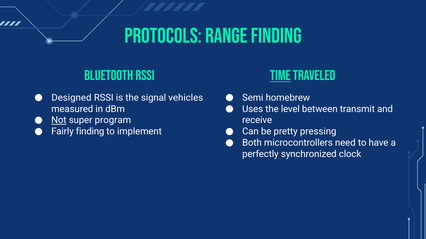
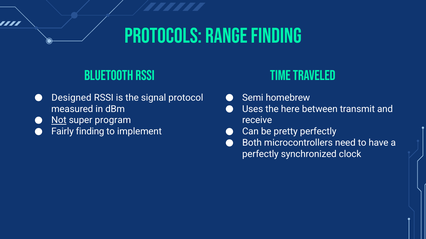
Time underline: present -> none (280, 76)
vehicles: vehicles -> protocol (186, 98)
level: level -> here (290, 109)
pretty pressing: pressing -> perfectly (318, 132)
